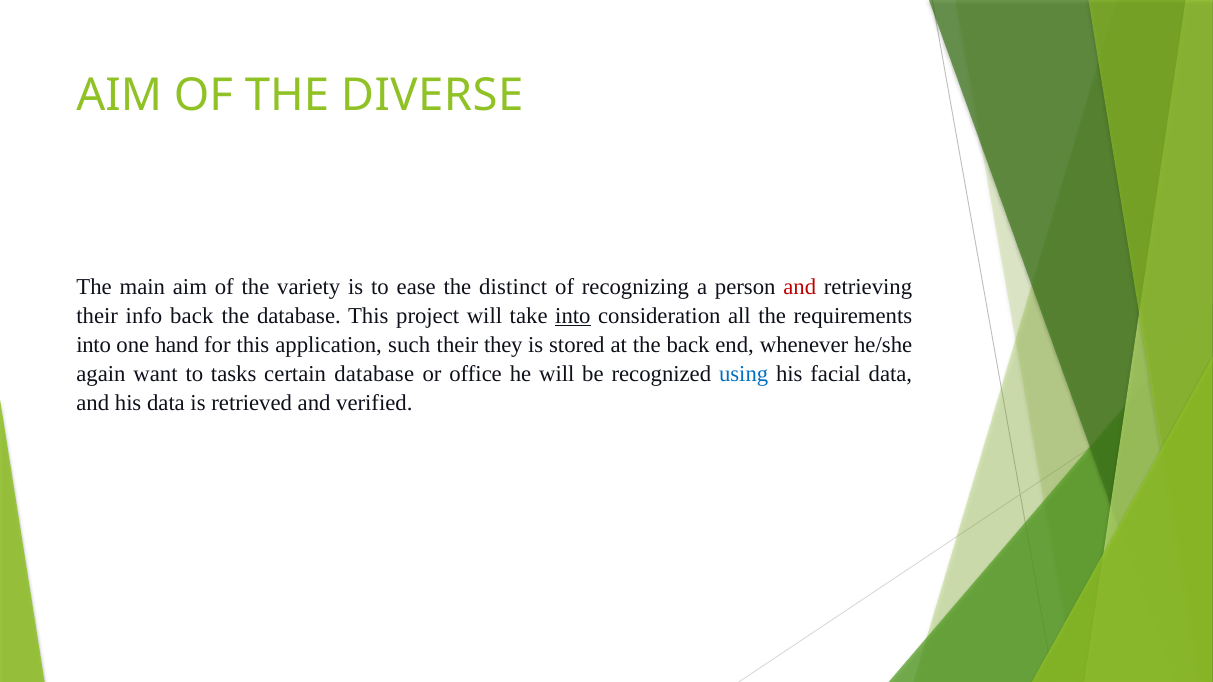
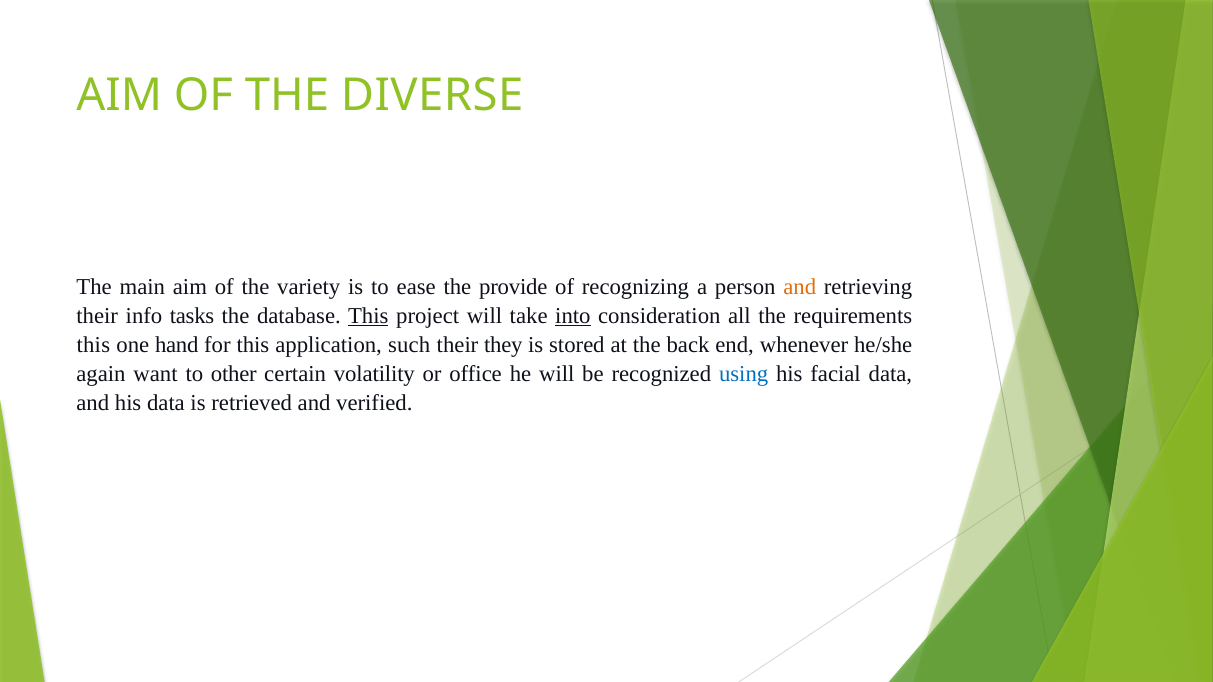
distinct: distinct -> provide (513, 287)
and colour: red -> orange (800, 287)
info back: back -> tasks (192, 316)
This underline: none -> present (368, 316)
into: into -> this (93, 345)
tasks: tasks -> other (234, 374)
certain database: database -> volatility (374, 374)
